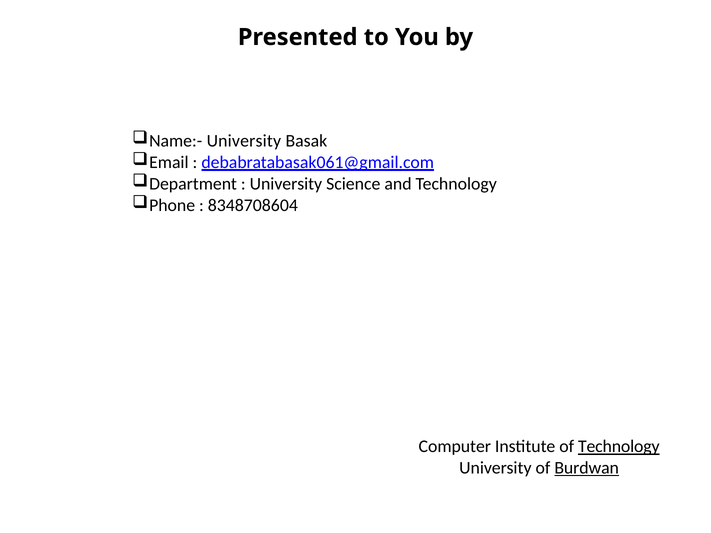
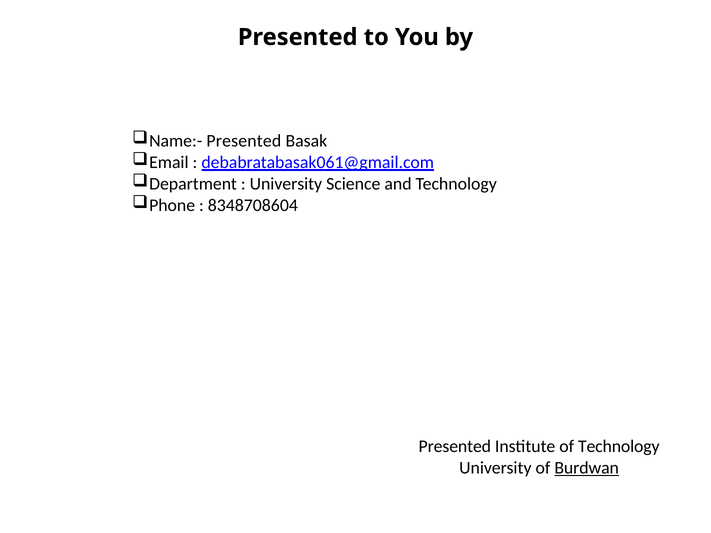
Name:- University: University -> Presented (244, 141)
Computer: Computer -> Presented (455, 447)
Technology underline: present -> none (619, 447)
